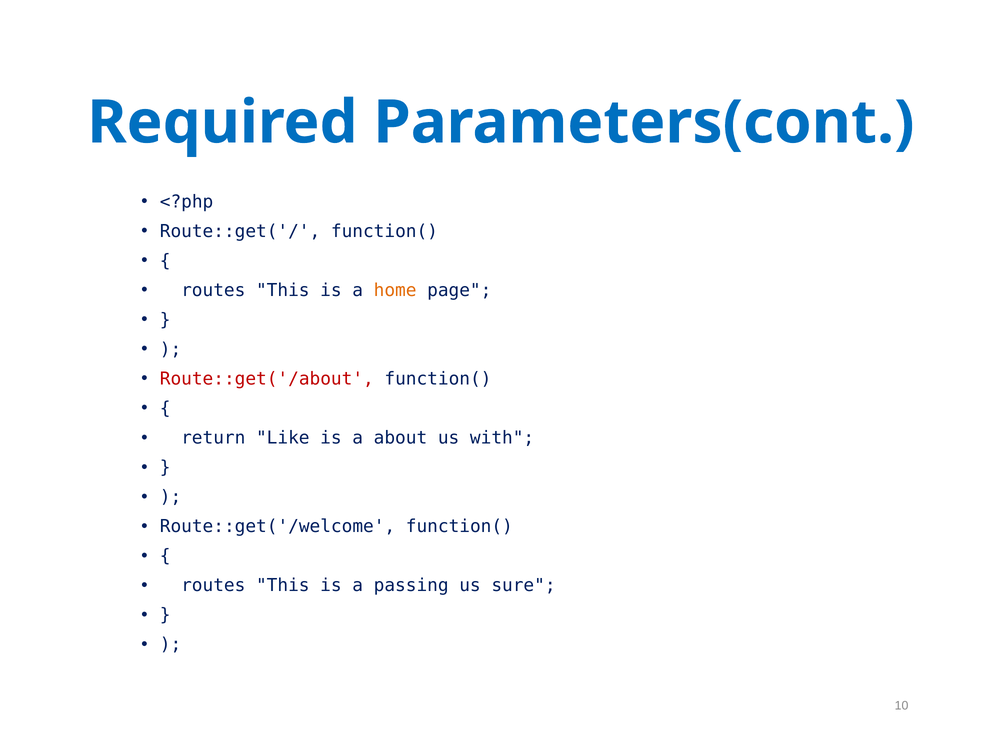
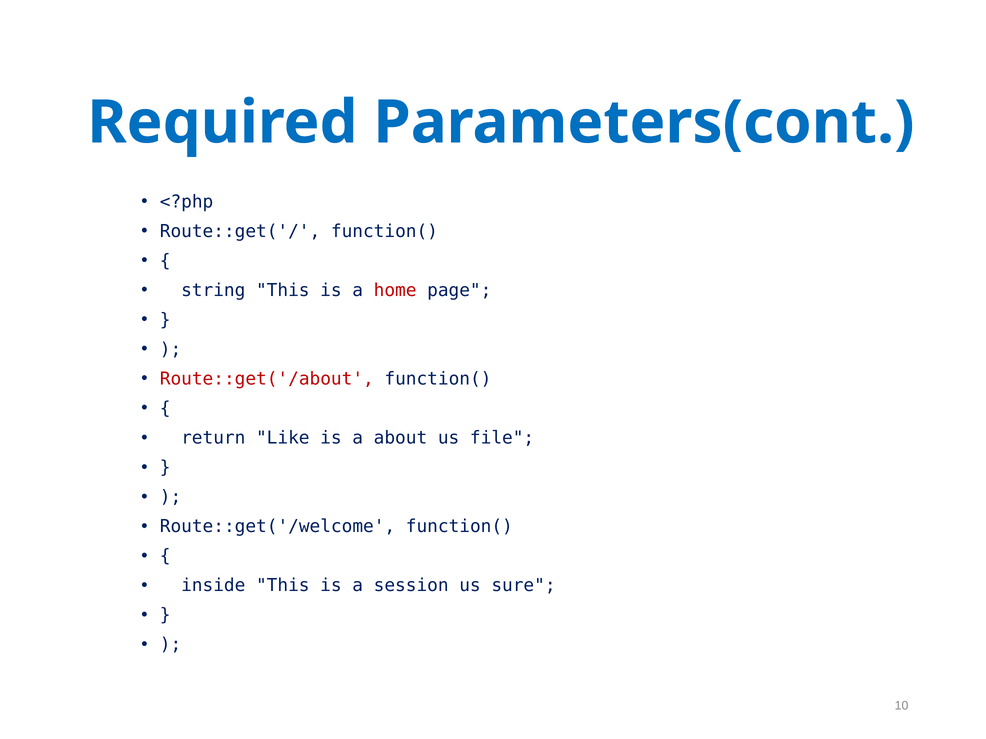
routes: routes -> string (213, 290)
home colour: orange -> red (395, 290)
with: with -> file (502, 438)
routes: routes -> inside (213, 586)
passing: passing -> session (411, 586)
